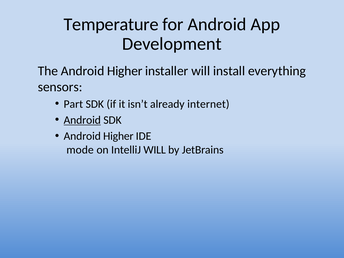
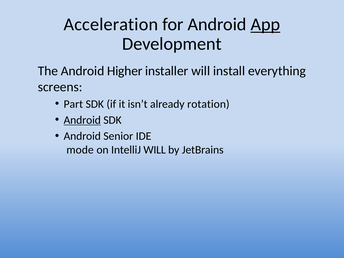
Temperature: Temperature -> Acceleration (111, 24)
App underline: none -> present (265, 24)
sensors: sensors -> screens (60, 87)
internet: internet -> rotation (208, 104)
Higher: Higher -> Senior (118, 136)
